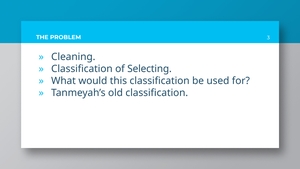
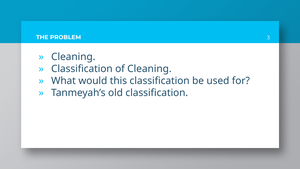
of Selecting: Selecting -> Cleaning (149, 69)
